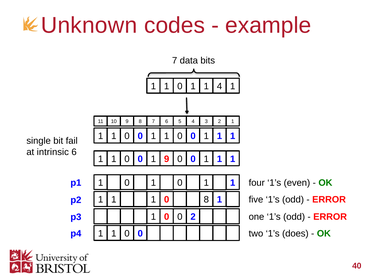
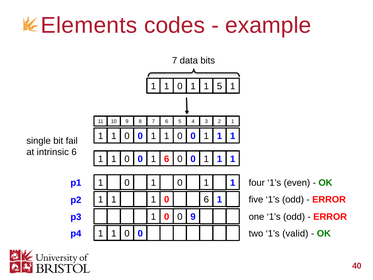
Unknown: Unknown -> Elements (89, 25)
1 4: 4 -> 5 (219, 86)
1 9: 9 -> 6 (167, 159)
8: 8 -> 6 (206, 199)
0 2: 2 -> 9 (193, 217)
does: does -> valid (295, 233)
